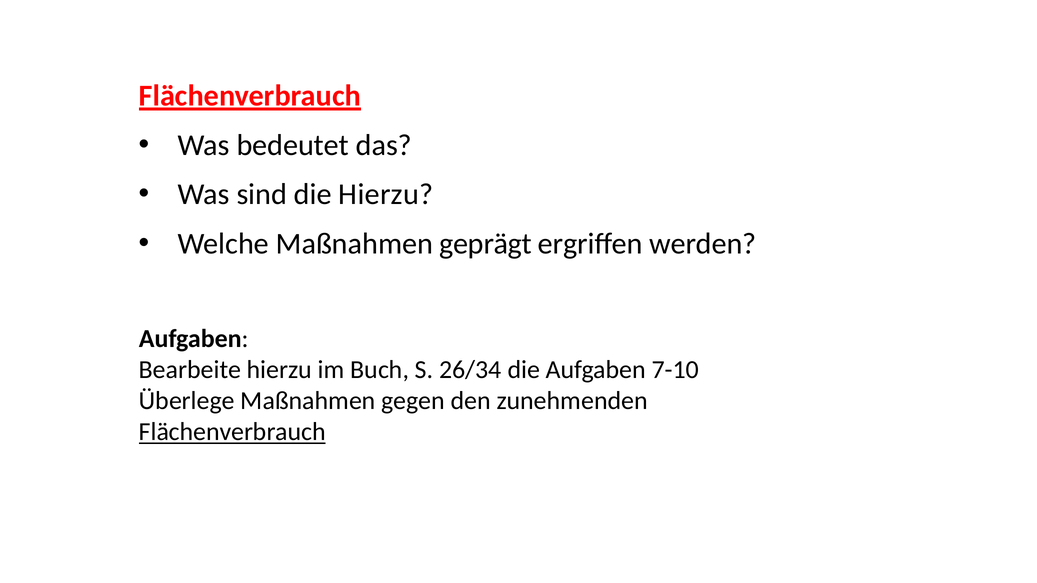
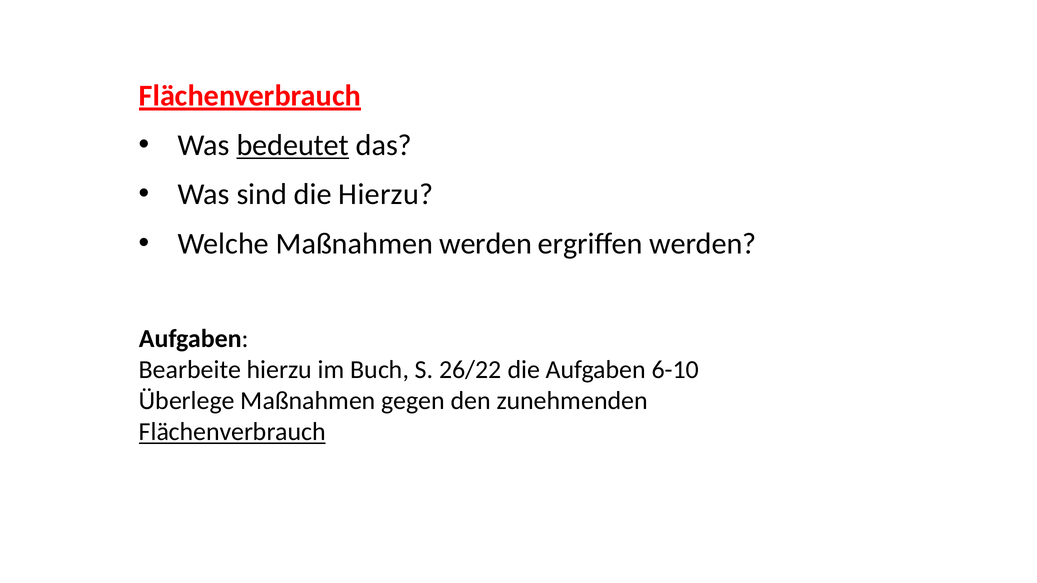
bedeutet underline: none -> present (293, 145)
Maßnahmen geprägt: geprägt -> werden (486, 244)
26/34: 26/34 -> 26/22 (470, 370)
7-10: 7-10 -> 6-10 (675, 370)
